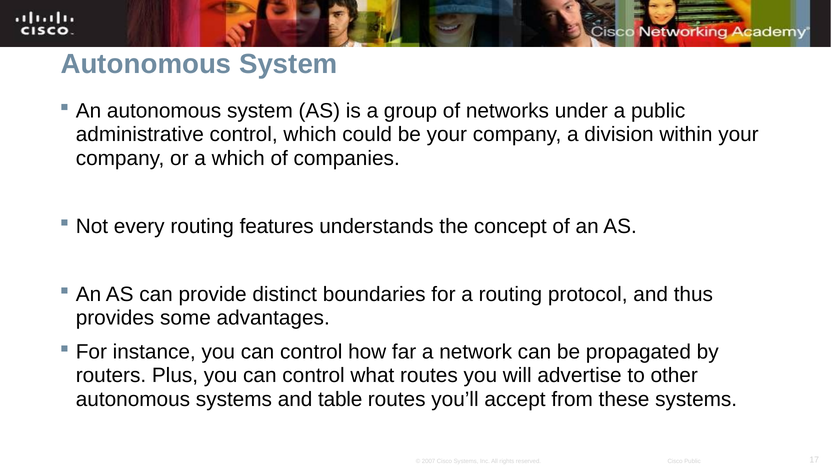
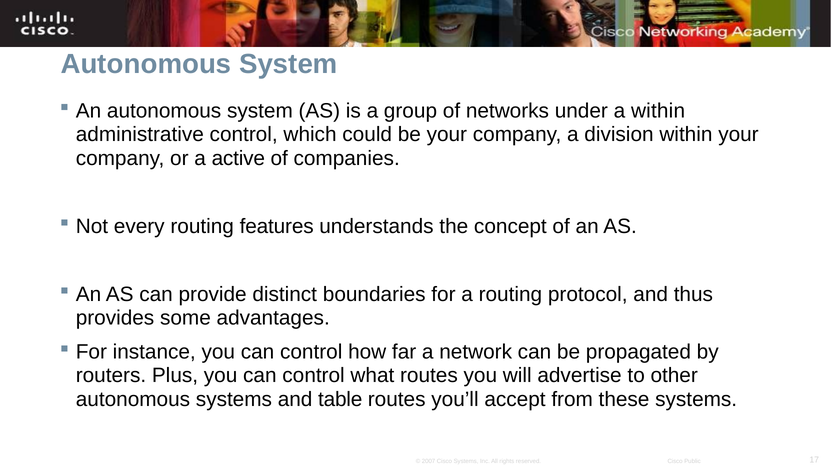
a public: public -> within (658, 111)
a which: which -> active (238, 158)
